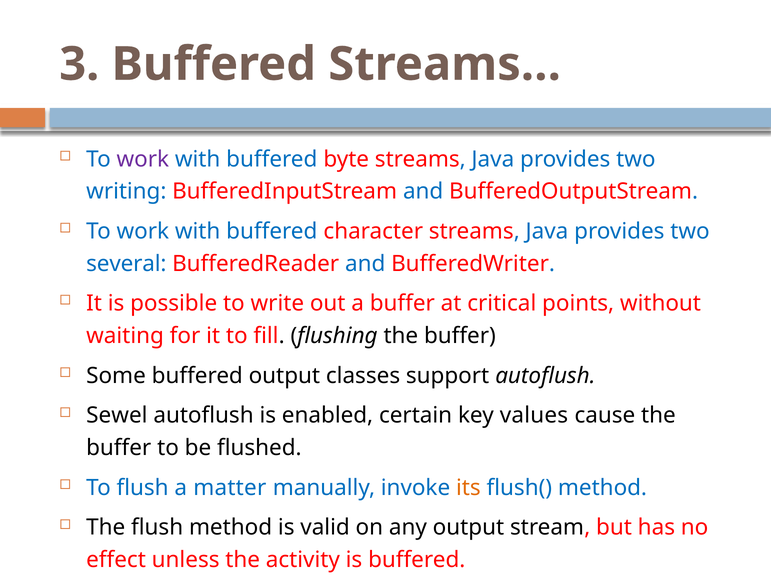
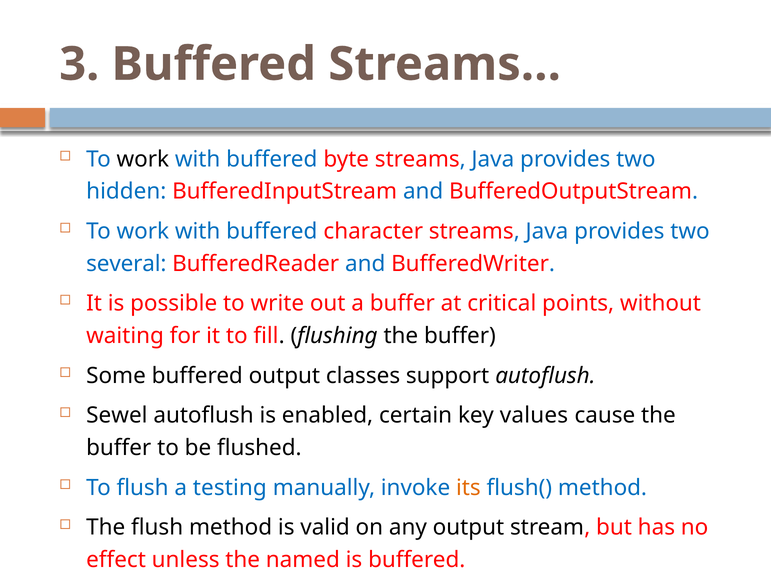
work colour: purple -> black (143, 159)
writing: writing -> hidden (126, 192)
matter: matter -> testing (230, 488)
activity: activity -> named (303, 560)
